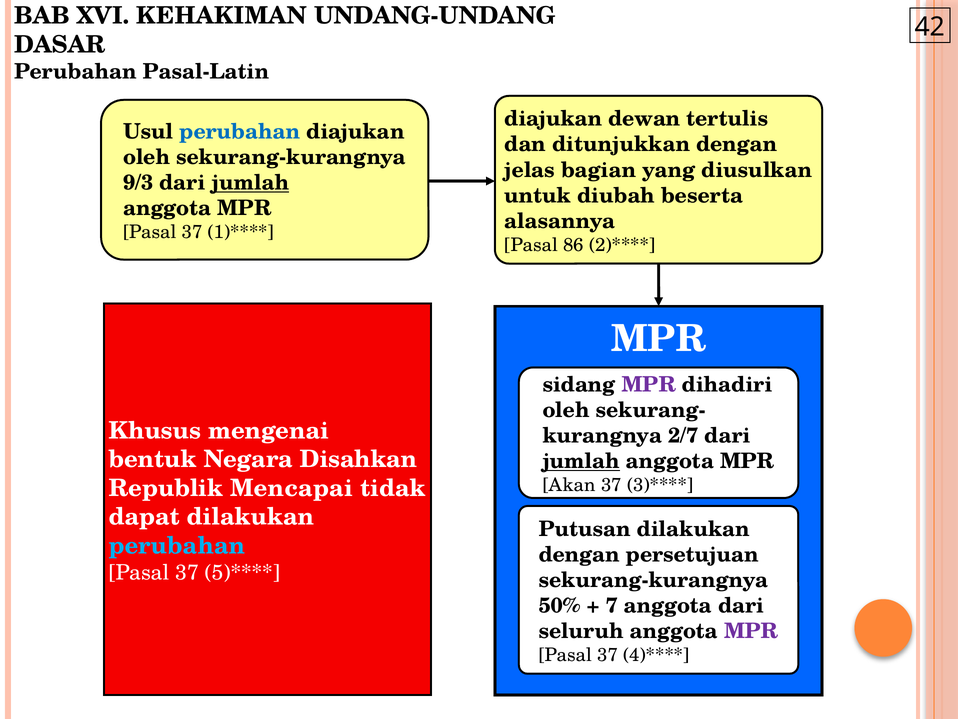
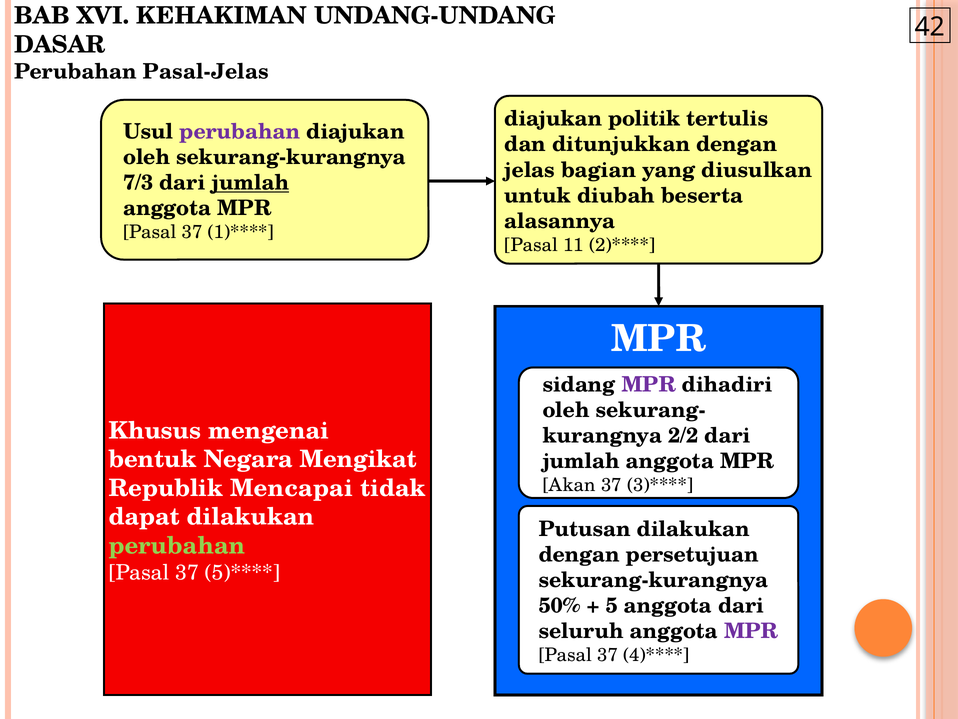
Pasal-Latin: Pasal-Latin -> Pasal-Jelas (206, 72)
dewan: dewan -> politik (644, 119)
perubahan colour: blue -> purple (240, 132)
9/3: 9/3 -> 7/3 (138, 183)
86: 86 -> 11 (573, 245)
2/7: 2/7 -> 2/2 (683, 435)
Disahkan: Disahkan -> Mengikat (358, 459)
jumlah underline: present -> none (581, 461)
perubahan colour: light blue -> light green (177, 545)
7: 7 -> 5 (612, 605)
